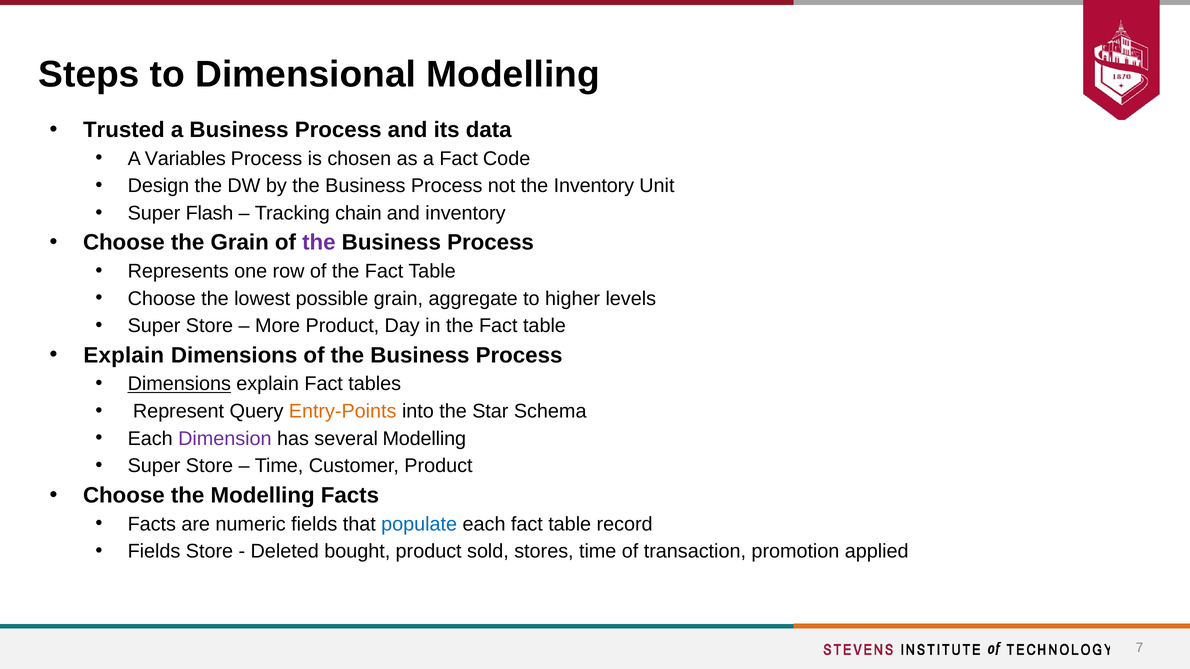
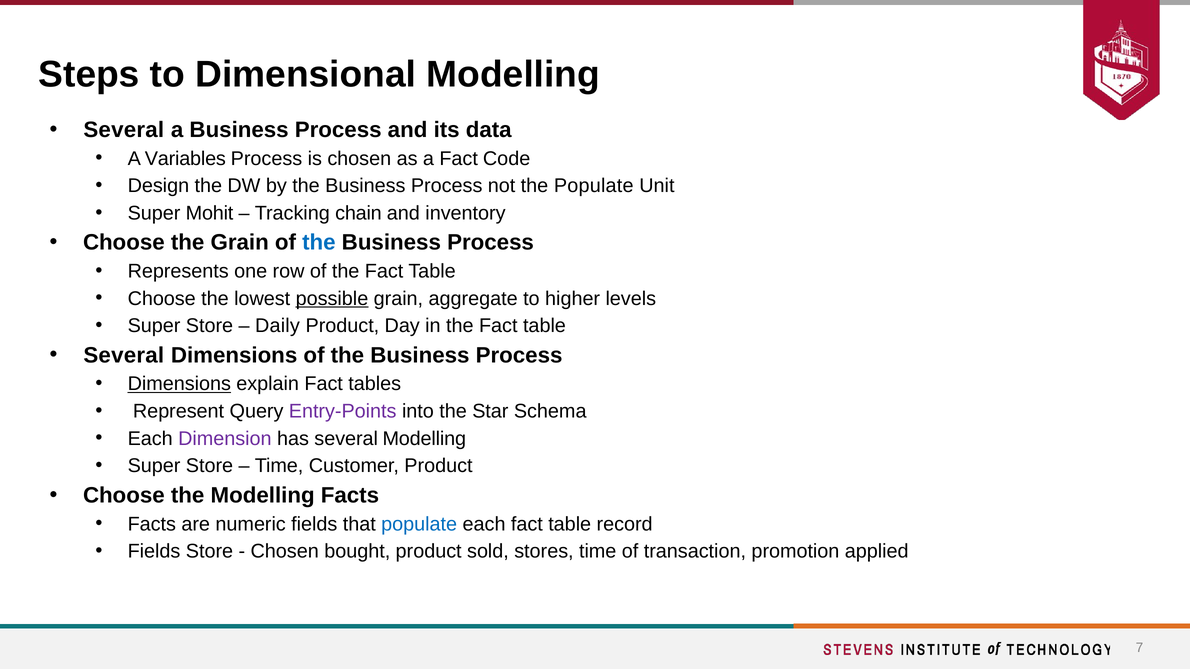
Trusted: Trusted -> Several (124, 130)
the Inventory: Inventory -> Populate (594, 186)
Flash: Flash -> Mohit (210, 213)
the colour: purple -> blue (319, 243)
possible underline: none -> present (332, 299)
More: More -> Daily (277, 326)
Explain: Explain -> Several (124, 356)
Entry-Points colour: orange -> purple (343, 412)
Deleted: Deleted -> Chosen (285, 552)
